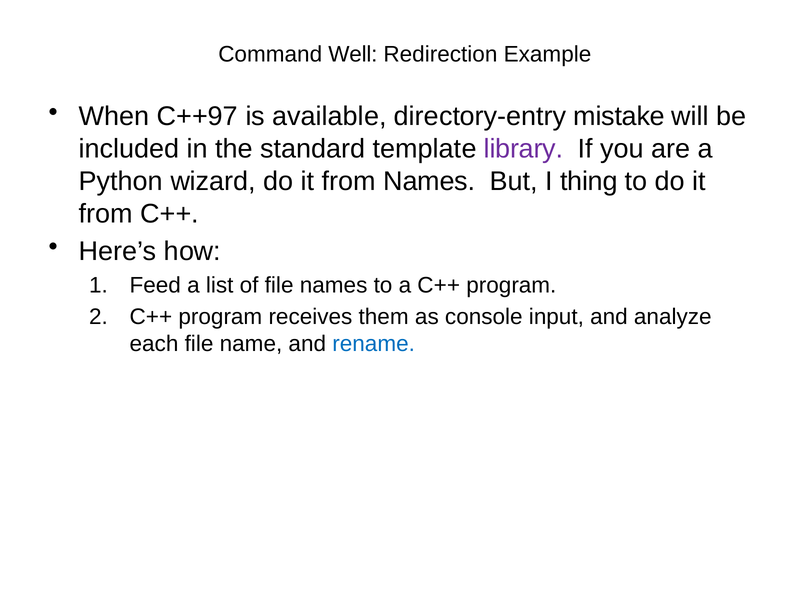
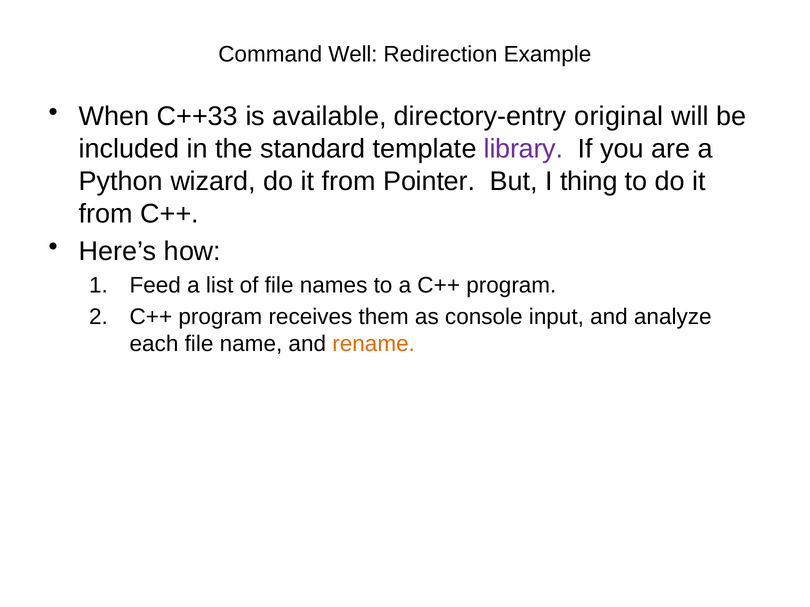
C++97: C++97 -> C++33 (198, 117)
mistake: mistake -> original (619, 117)
from Names: Names -> Pointer (429, 181)
rename colour: blue -> orange (374, 344)
